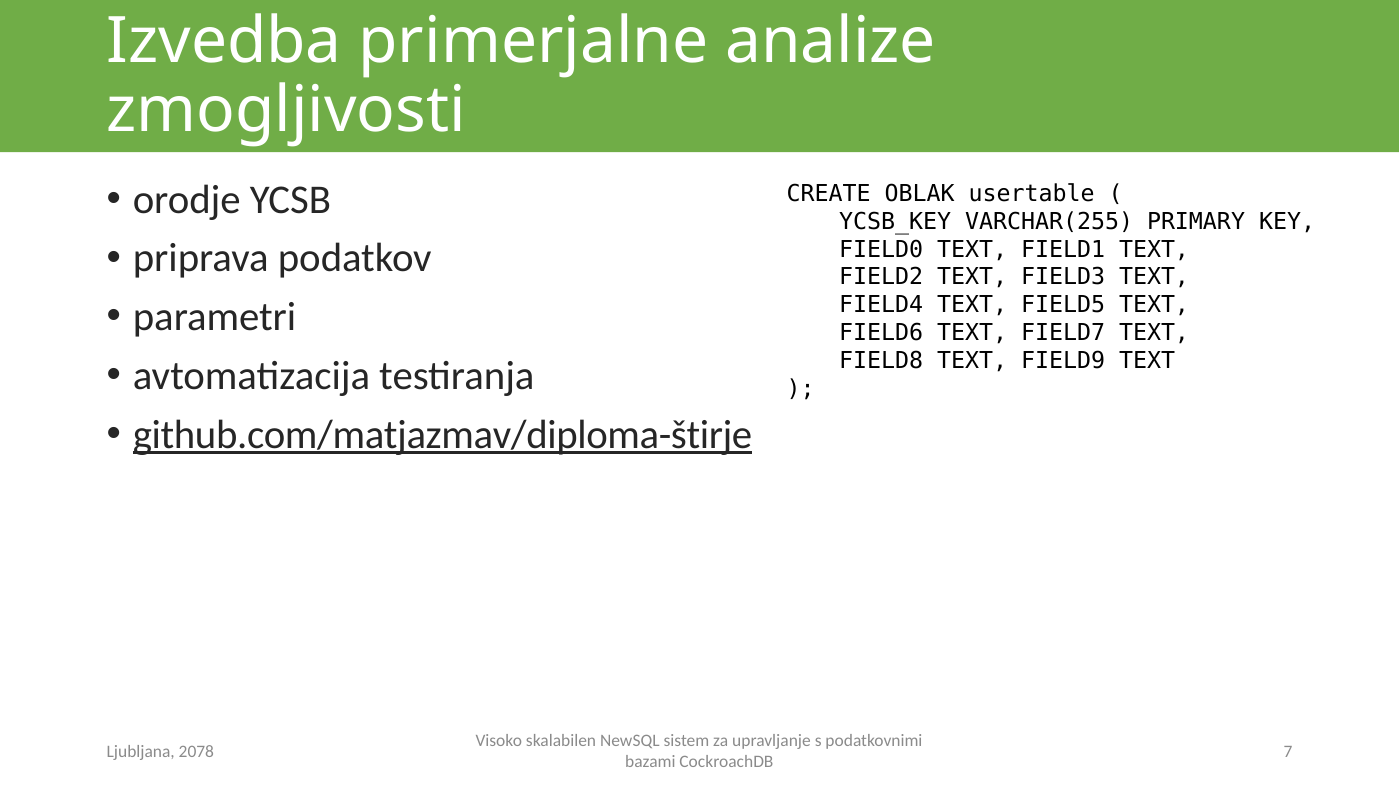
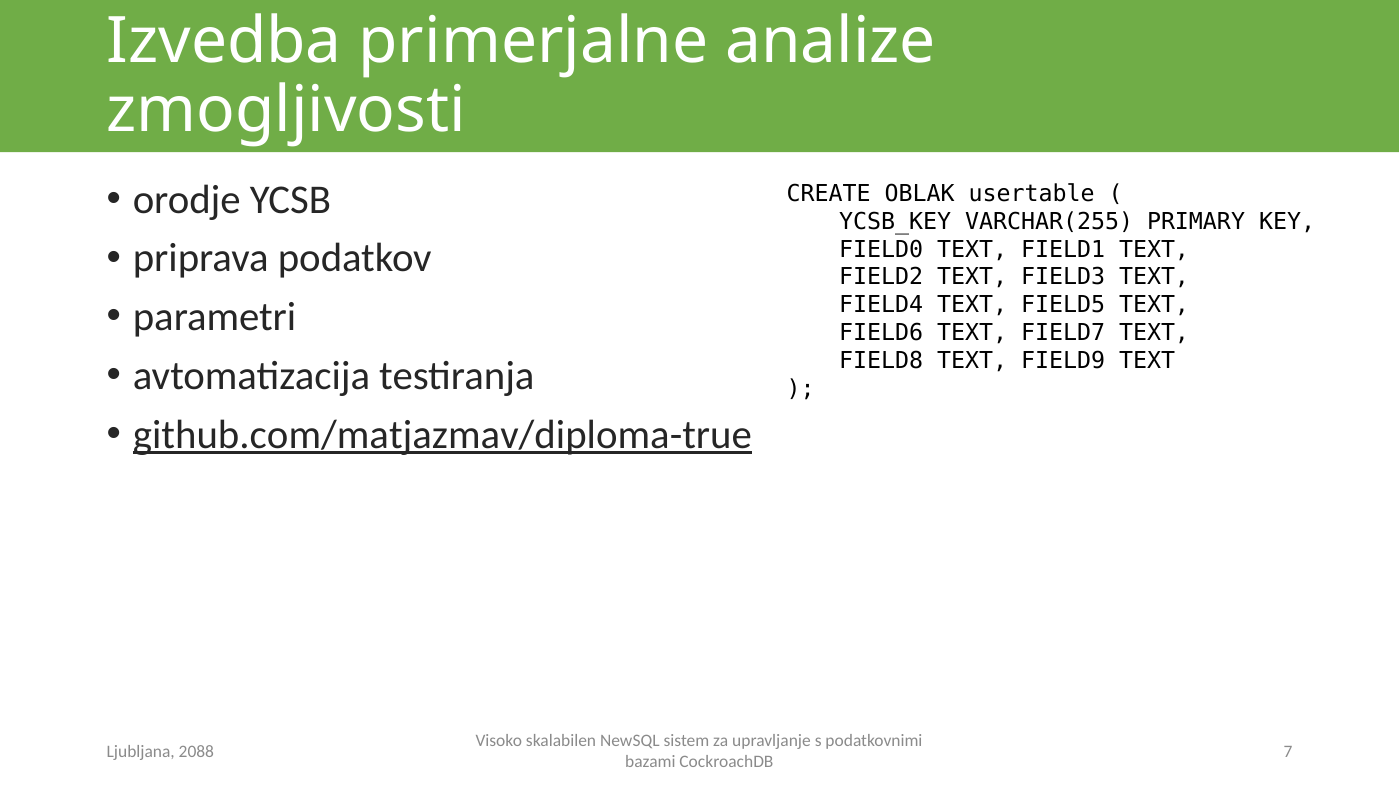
github.com/matjazmav/diploma-štirje: github.com/matjazmav/diploma-štirje -> github.com/matjazmav/diploma-true (442, 435)
2078: 2078 -> 2088 (196, 752)
